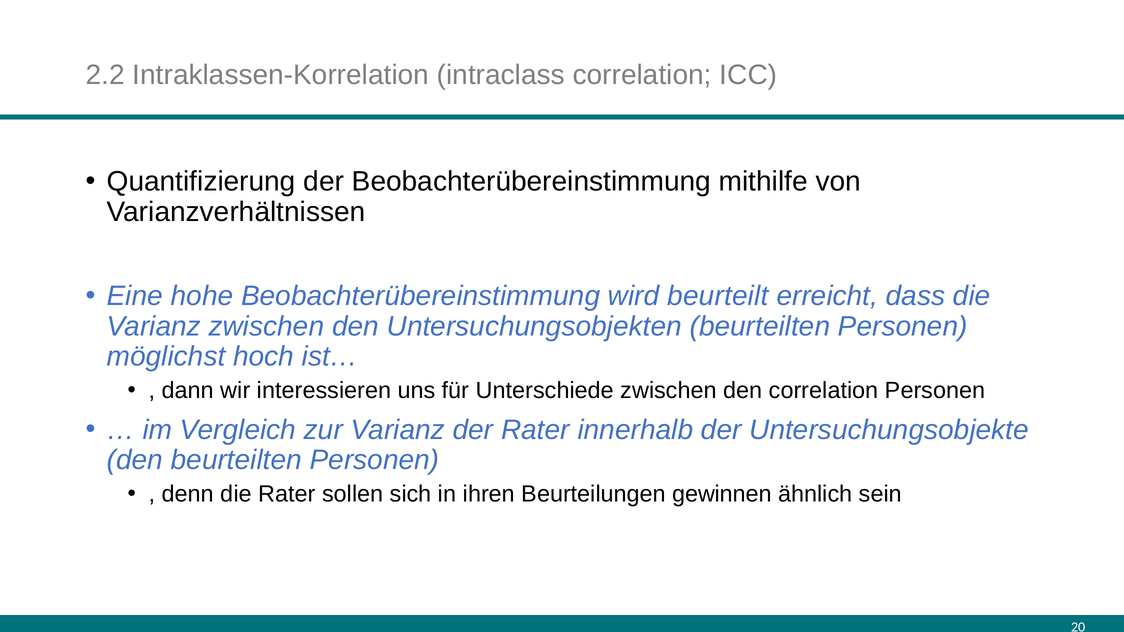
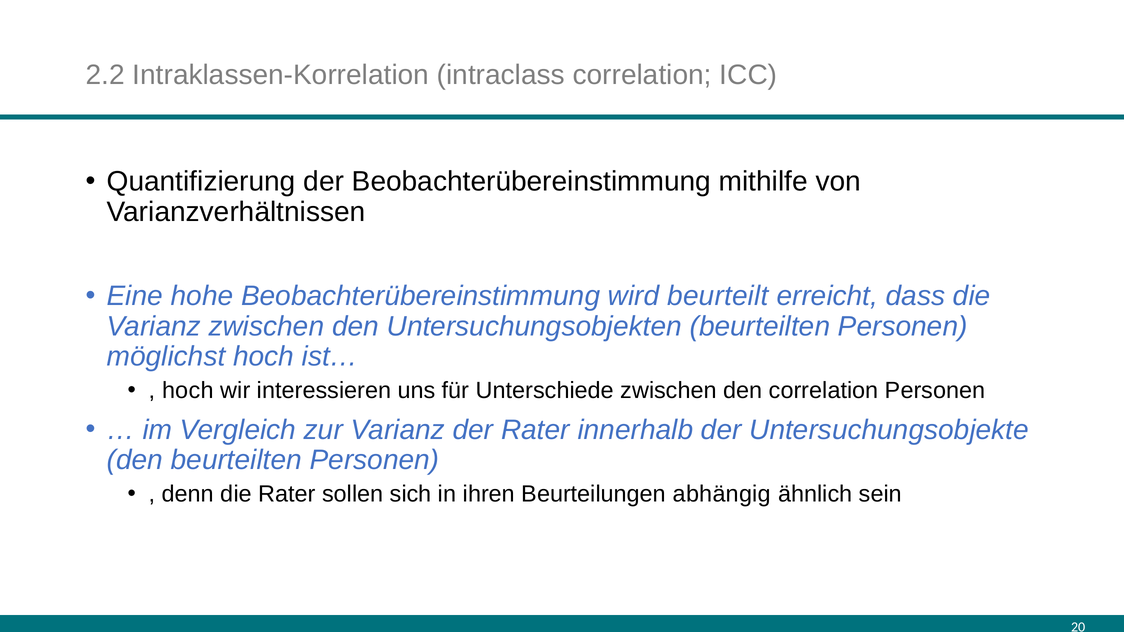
dann: dann -> hoch (188, 390)
gewinnen: gewinnen -> abhängig (722, 494)
